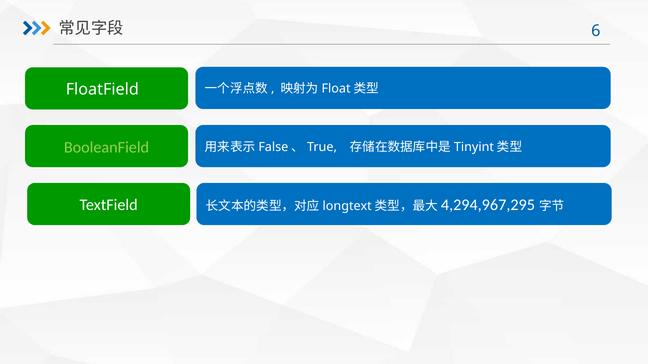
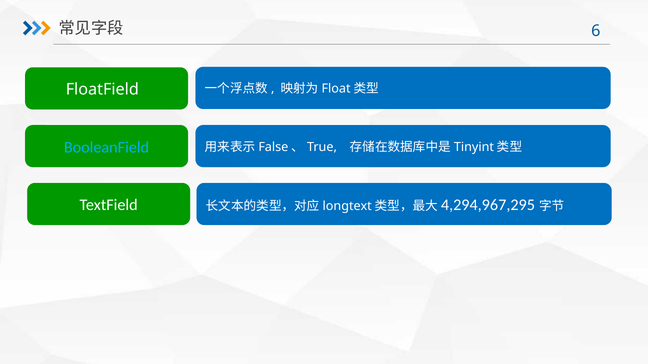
BooleanField colour: light green -> light blue (106, 147)
